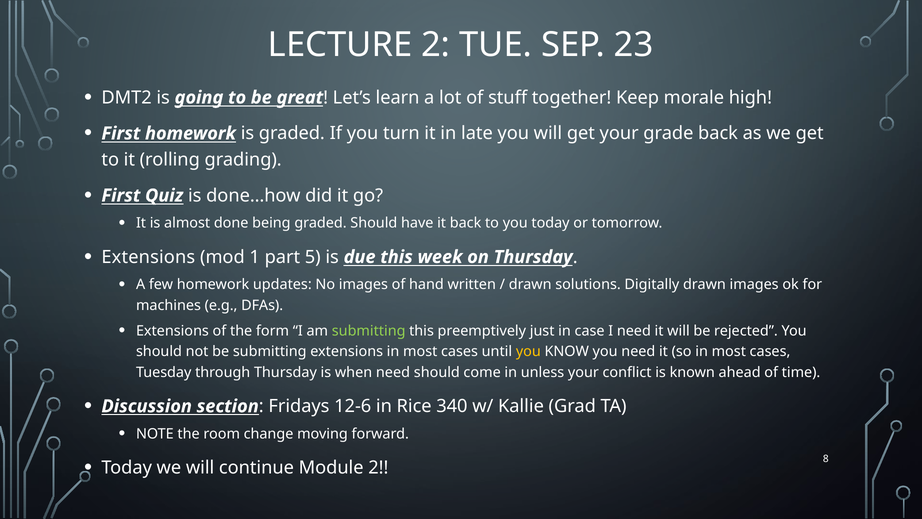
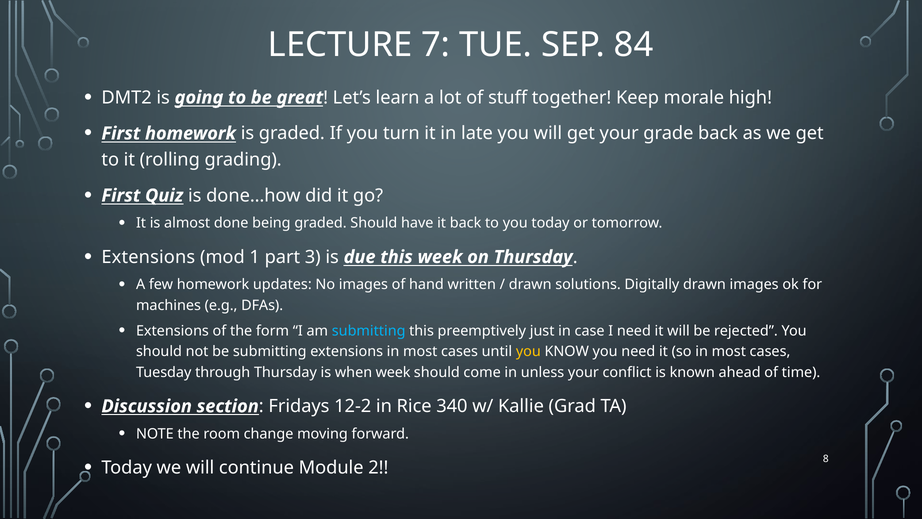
LECTURE 2: 2 -> 7 (436, 45)
23: 23 -> 84 (634, 45)
5: 5 -> 3 (313, 257)
submitting colour: light green -> light blue (369, 331)
when need: need -> week (393, 372)
12-6: 12-6 -> 12-2 (353, 406)
